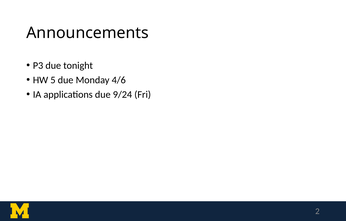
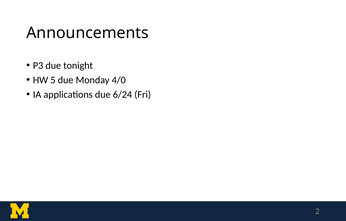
4/6: 4/6 -> 4/0 (119, 80)
9/24: 9/24 -> 6/24 (122, 95)
